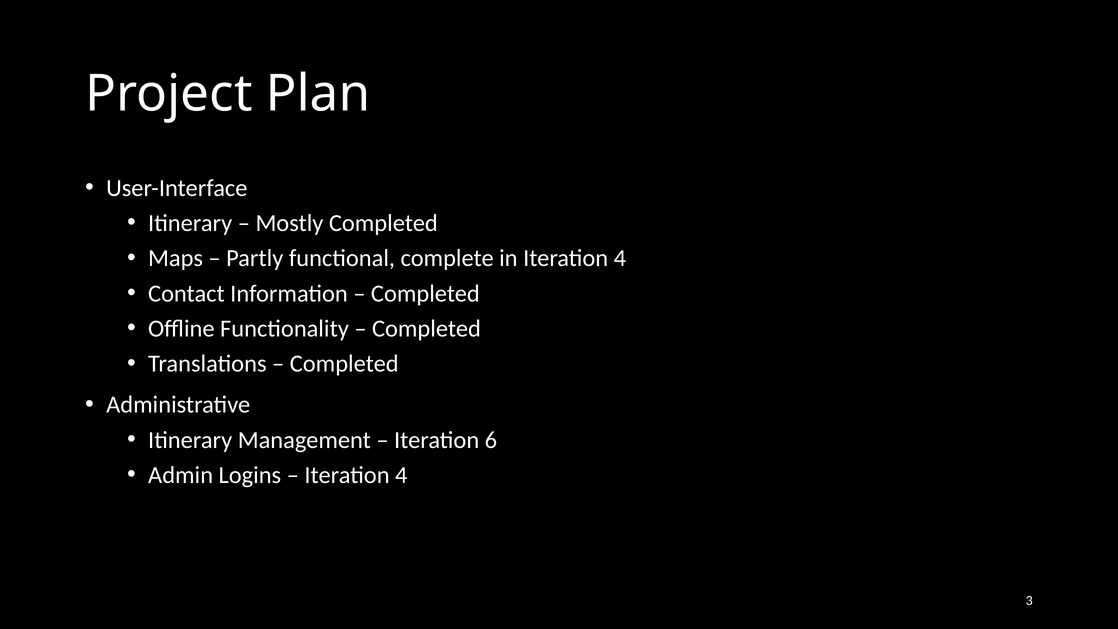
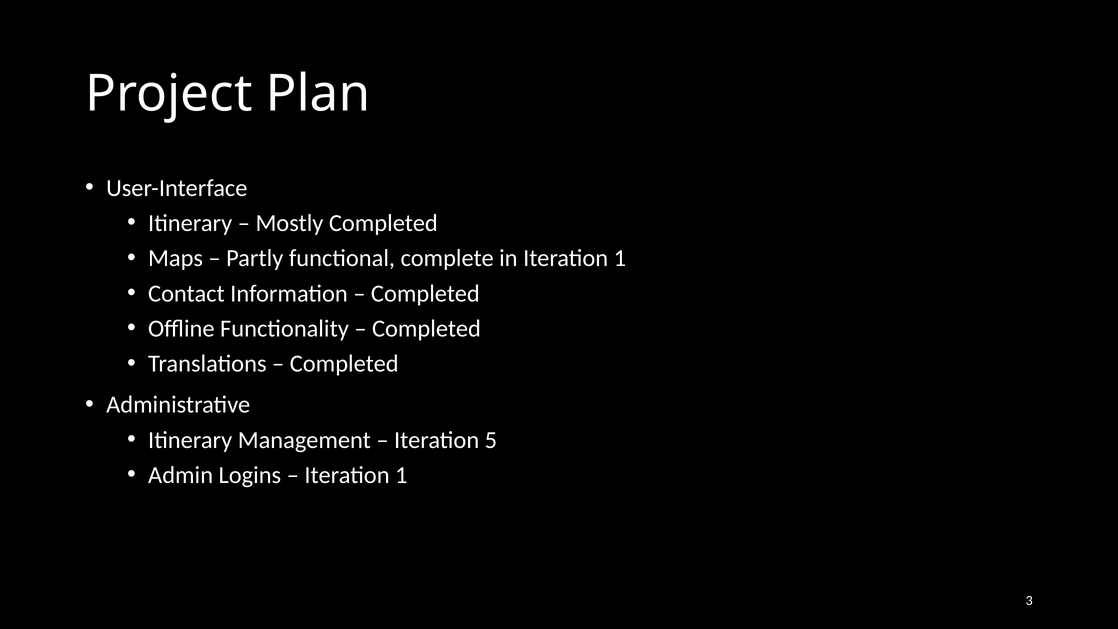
in Iteration 4: 4 -> 1 (620, 258)
6: 6 -> 5 (491, 440)
4: 4 -> 1 (401, 475)
